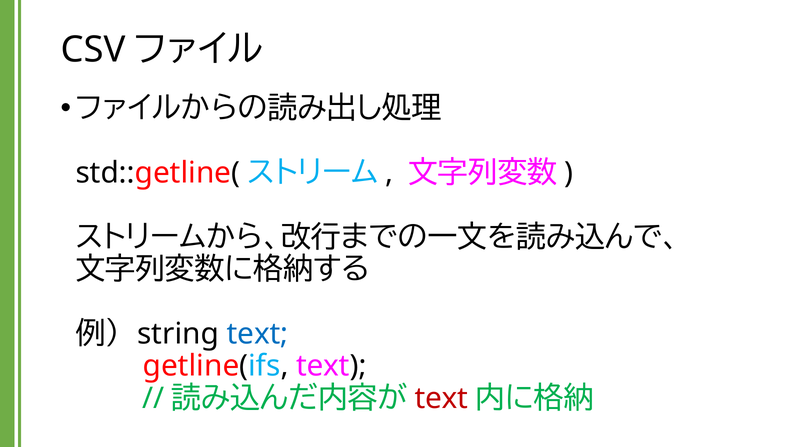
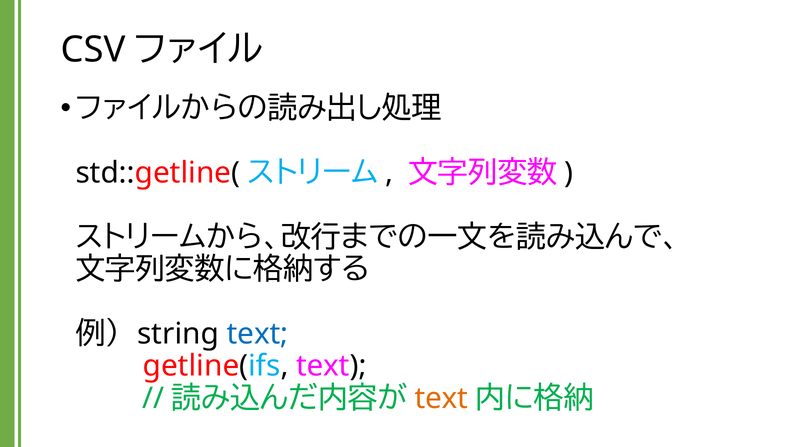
text colour: red -> orange (441, 398)
